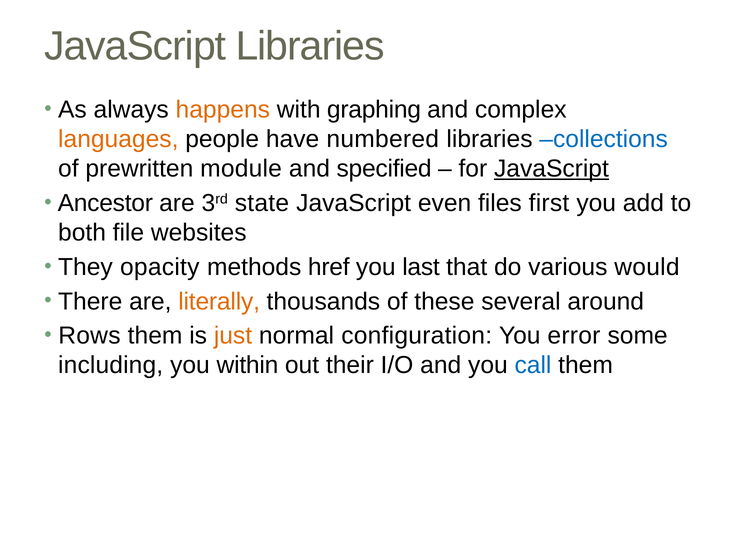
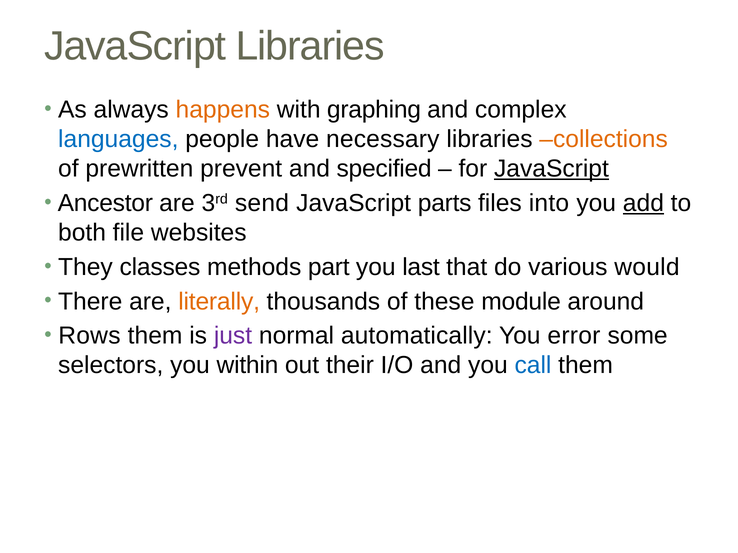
languages colour: orange -> blue (118, 139)
numbered: numbered -> necessary (383, 139)
collections colour: blue -> orange (604, 139)
module: module -> prevent (241, 169)
state: state -> send (262, 203)
even: even -> parts (445, 203)
first: first -> into (549, 203)
add underline: none -> present (643, 203)
opacity: opacity -> classes (160, 267)
href: href -> part (329, 267)
several: several -> module (521, 302)
just colour: orange -> purple (233, 336)
configuration: configuration -> automatically (417, 336)
including: including -> selectors (111, 366)
